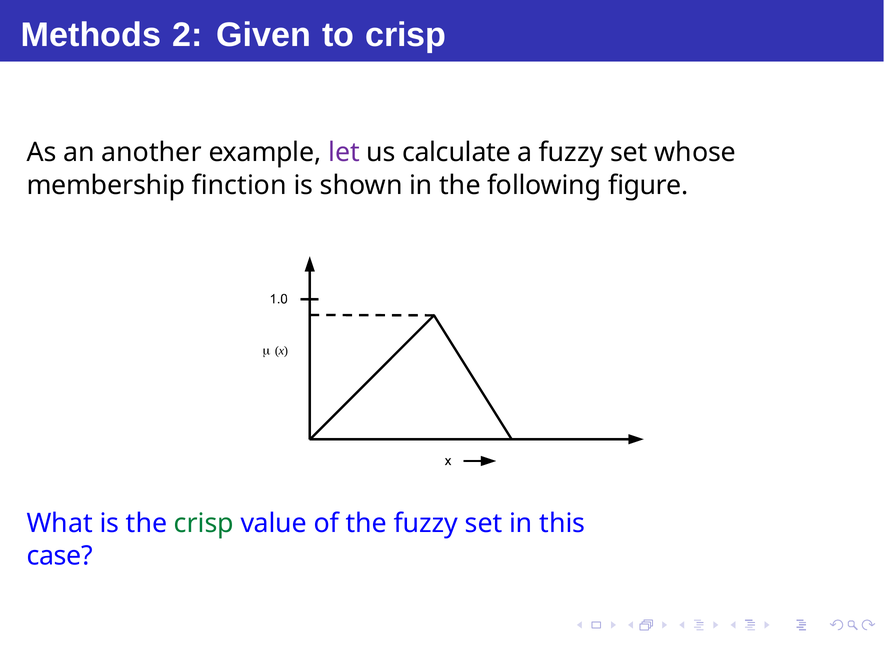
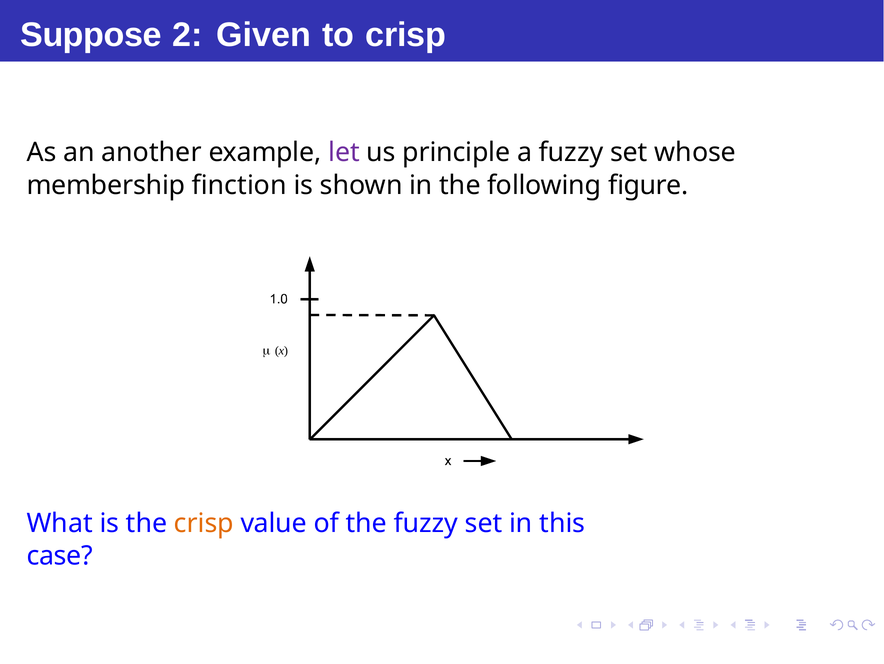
Methods: Methods -> Suppose (91, 35)
calculate: calculate -> principle (456, 152)
crisp colour: green -> orange (204, 523)
